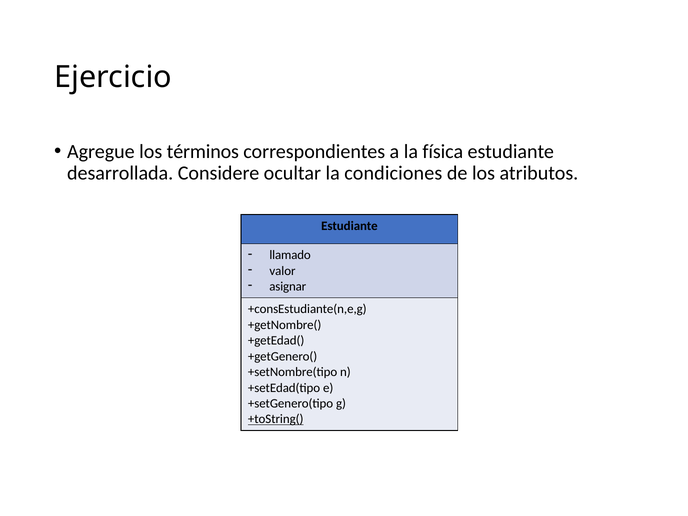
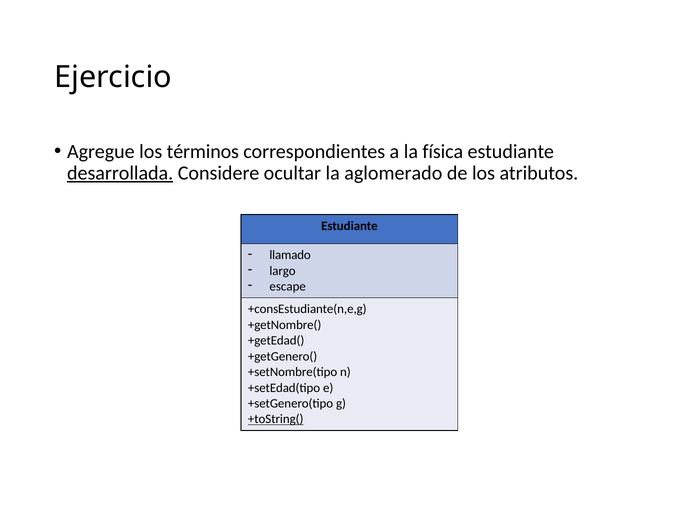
desarrollada underline: none -> present (120, 173)
condiciones: condiciones -> aglomerado (393, 173)
valor: valor -> largo (283, 271)
asignar: asignar -> escape (288, 287)
